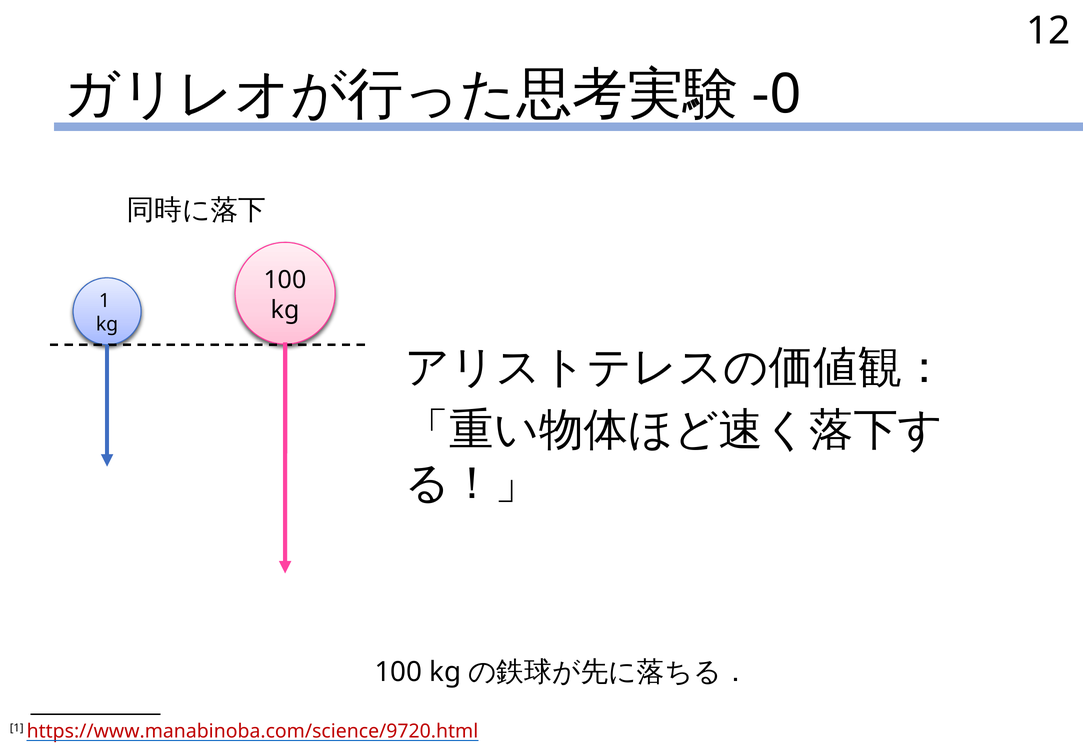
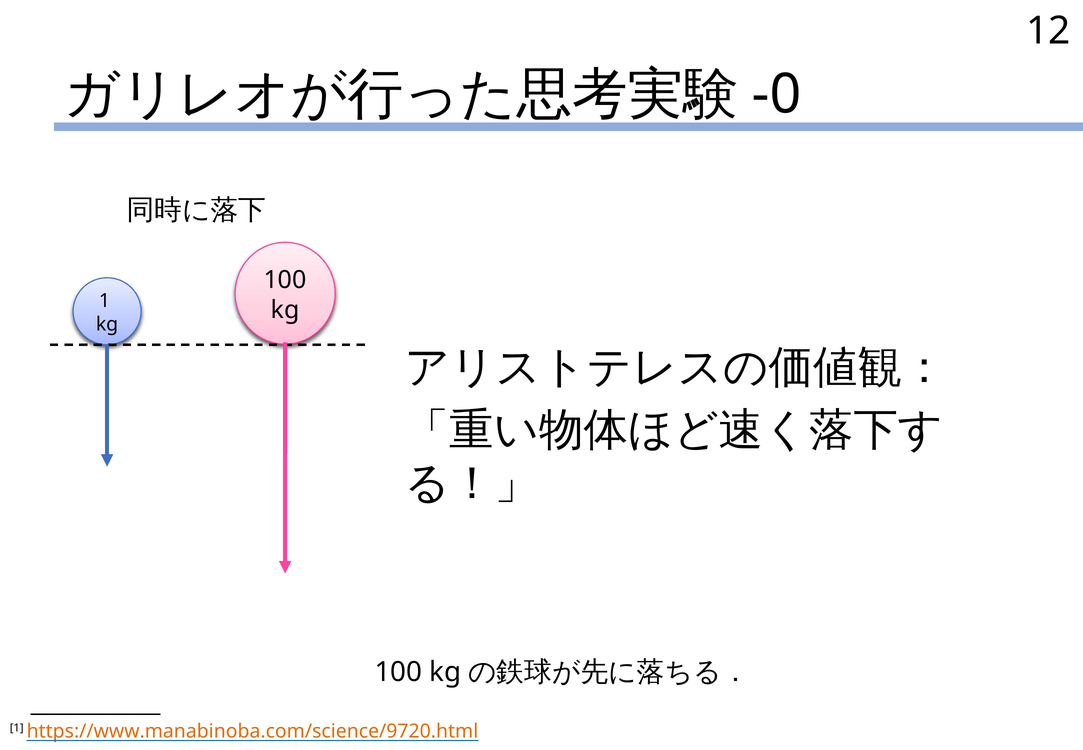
https://www.manabinoba.com/science/9720.html colour: red -> orange (252, 731)
